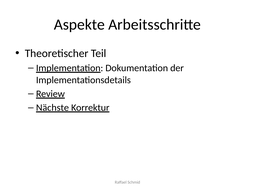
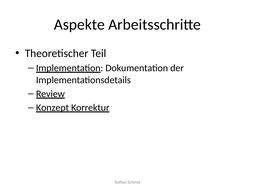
Nächste: Nächste -> Konzept (52, 108)
